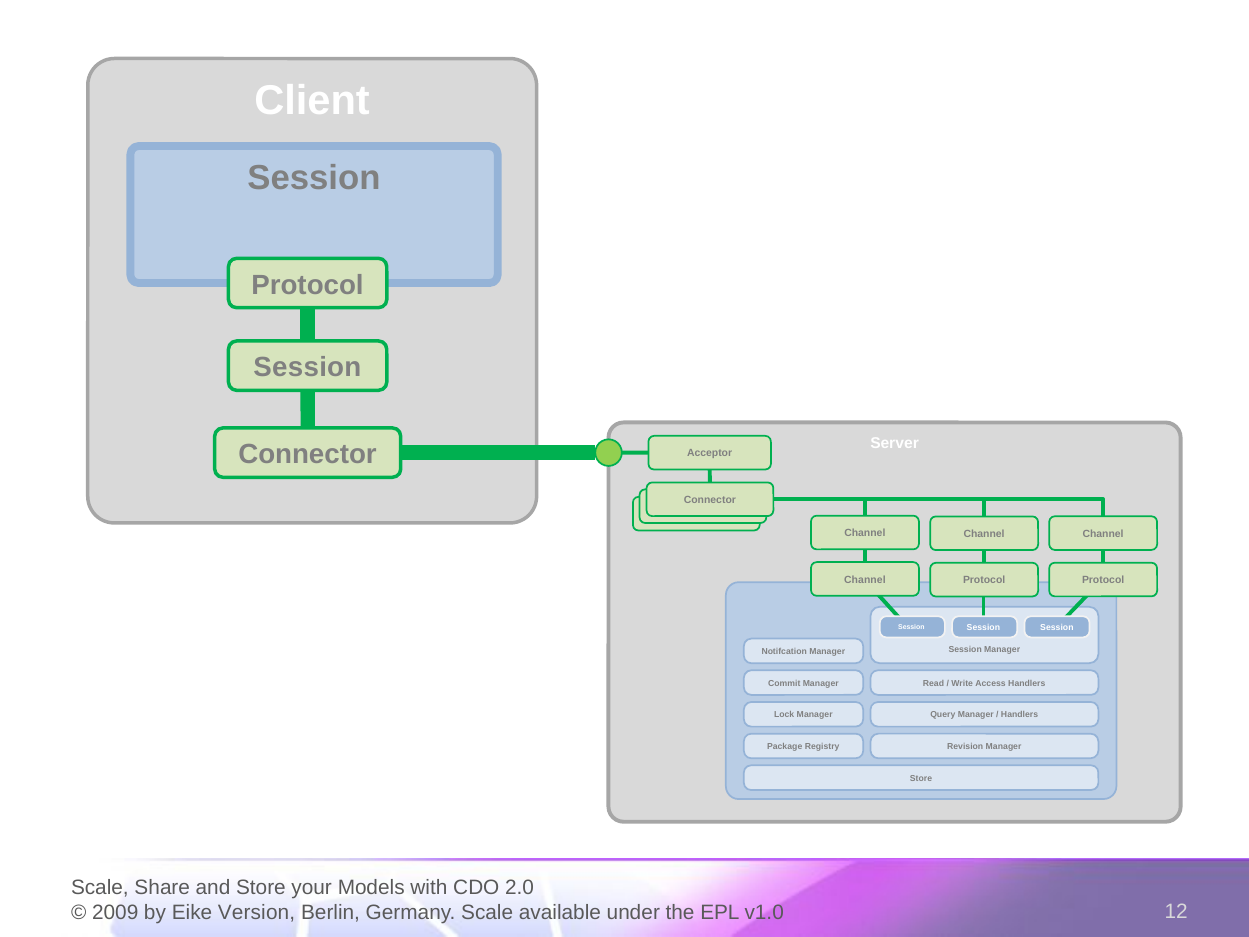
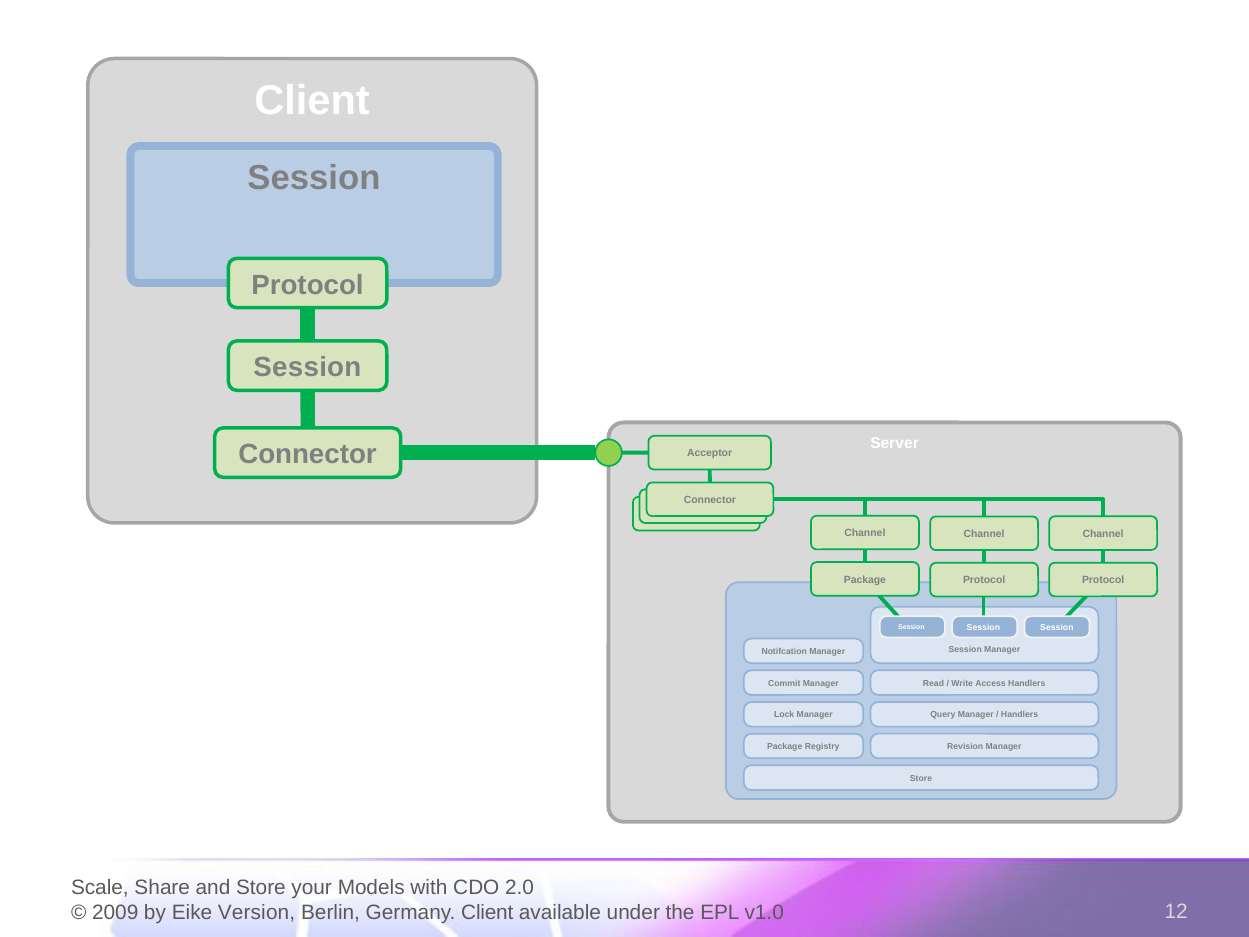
Channel: Channel -> Package (865, 580)
Germany Scale: Scale -> Client (487, 913)
